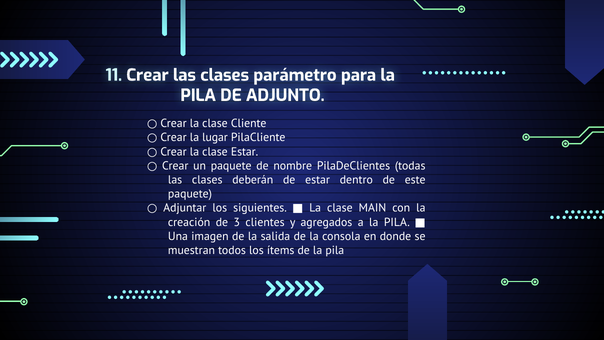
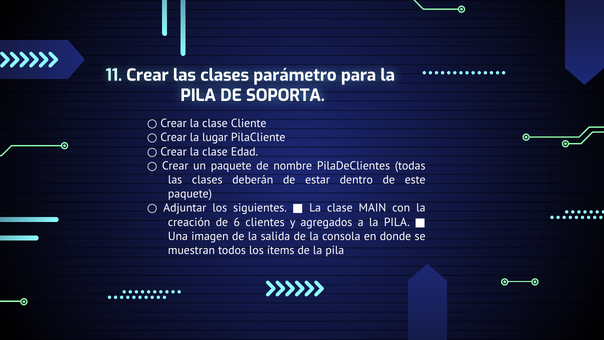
ADJUNTO: ADJUNTO -> SOPORTA (285, 95)
clase Estar: Estar -> Edad (245, 152)
3: 3 -> 6 (237, 222)
